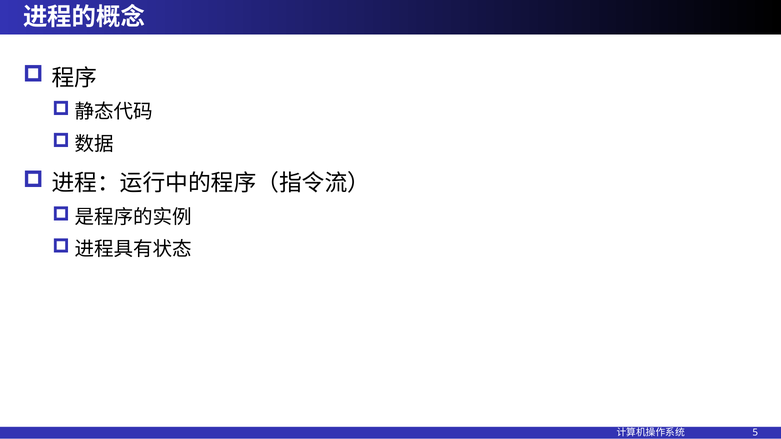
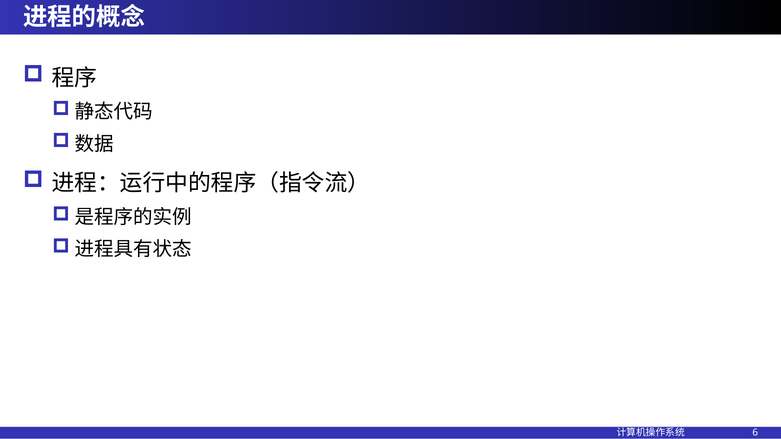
5: 5 -> 6 (755, 433)
